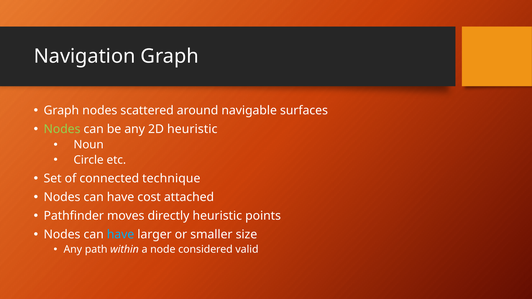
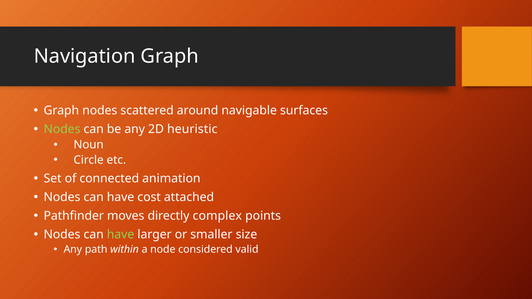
technique: technique -> animation (171, 179)
directly heuristic: heuristic -> complex (217, 216)
have colour: light blue -> light green (121, 235)
